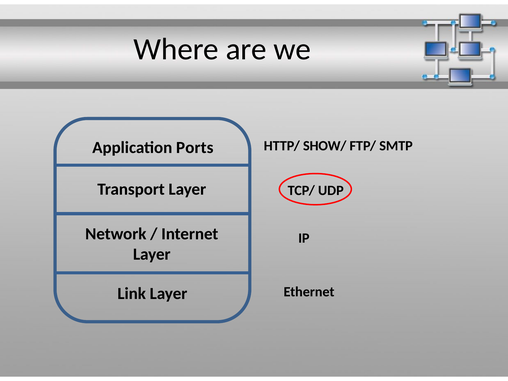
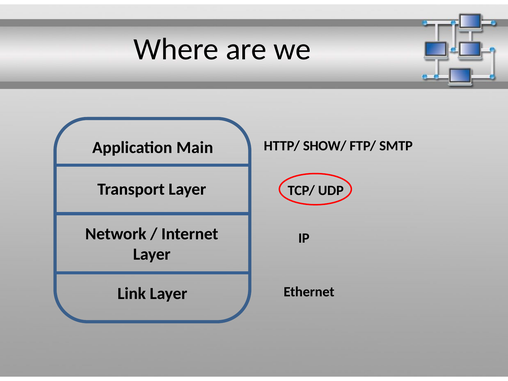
Ports: Ports -> Main (195, 148)
